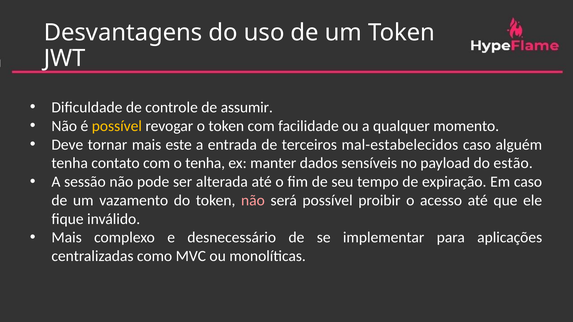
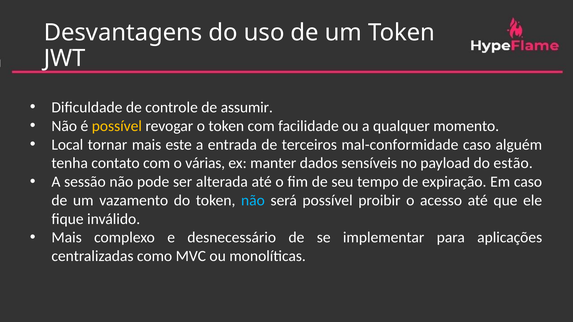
Deve: Deve -> Local (67, 145)
mal-estabelecidos: mal-estabelecidos -> mal-conformidade (400, 145)
o tenha: tenha -> várias (205, 163)
não colour: pink -> light blue (253, 201)
